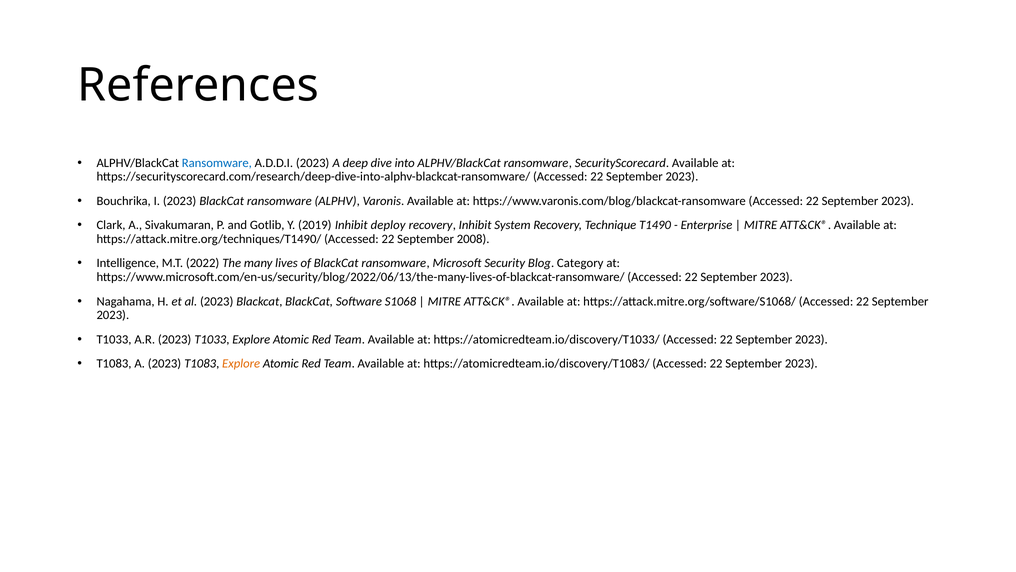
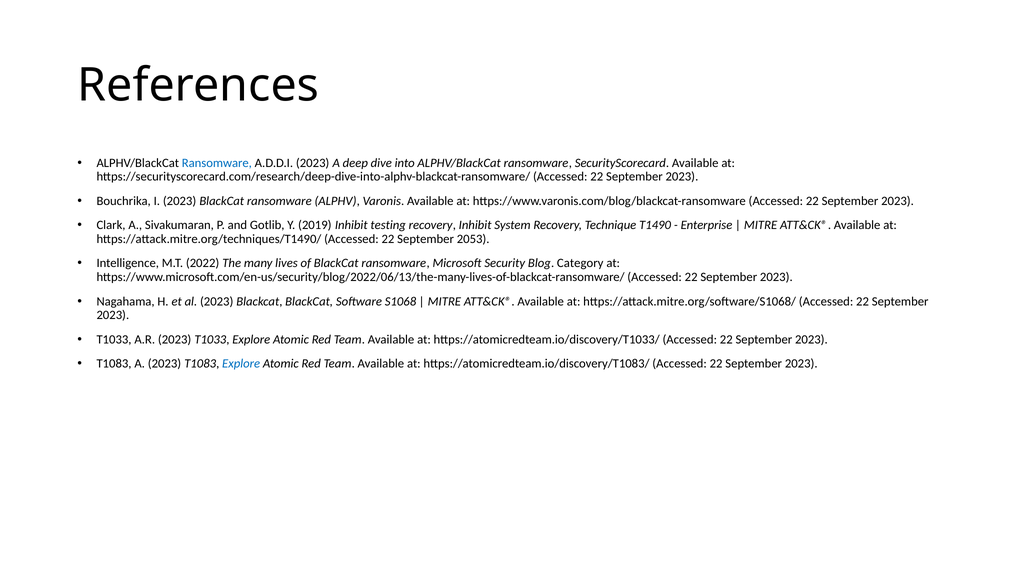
deploy: deploy -> testing (388, 225)
2008: 2008 -> 2053 (473, 239)
Explore colour: orange -> blue (241, 363)
